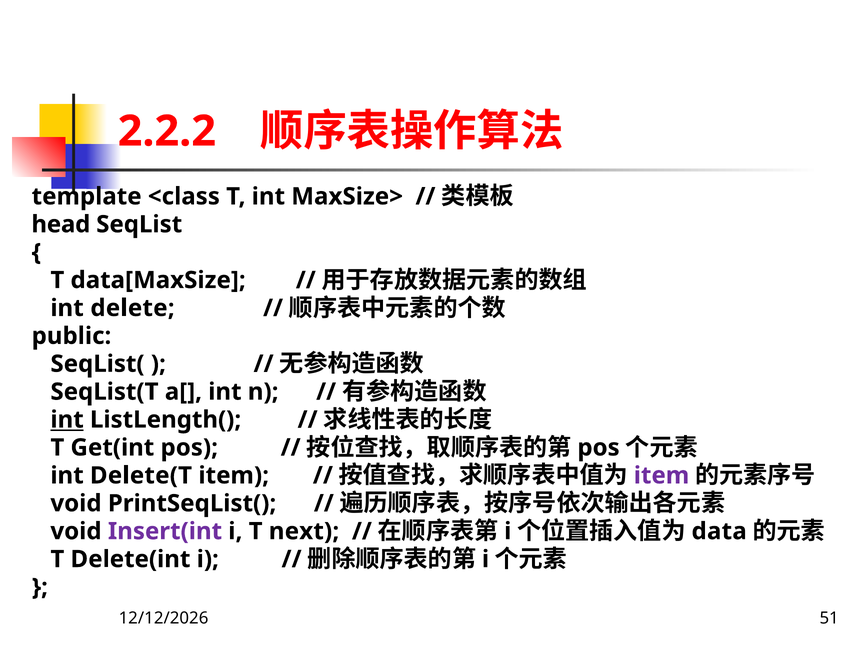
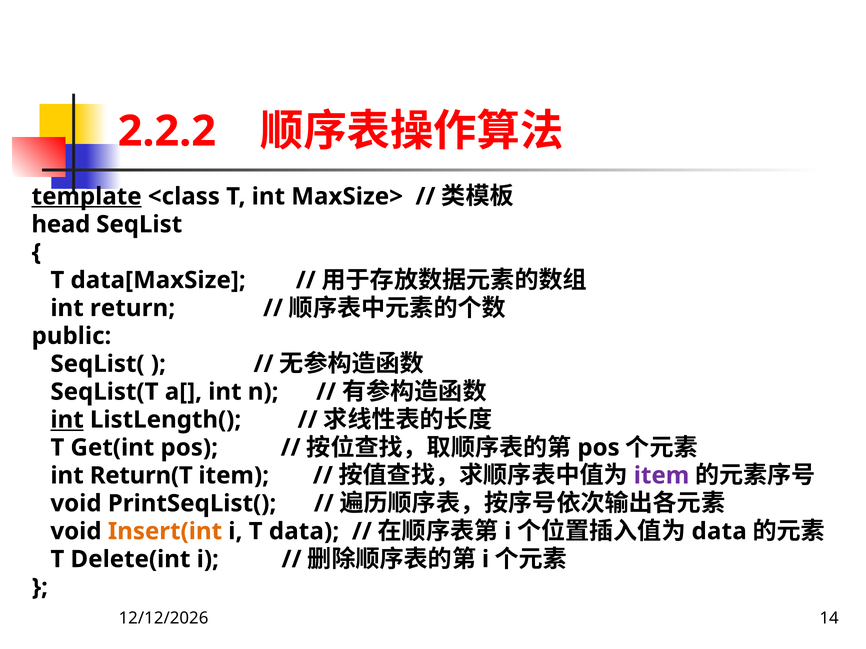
template underline: none -> present (87, 197)
delete: delete -> return (133, 308)
Delete(T: Delete(T -> Return(T (141, 476)
Insert(int colour: purple -> orange (165, 532)
T next: next -> data (304, 532)
51: 51 -> 14 (829, 619)
